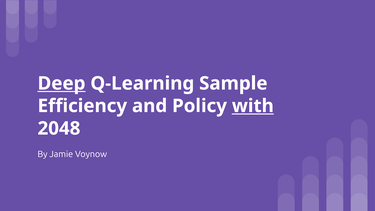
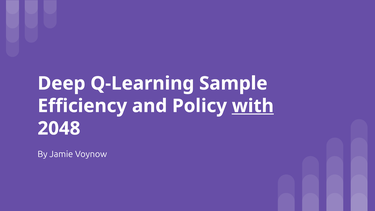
Deep underline: present -> none (62, 83)
